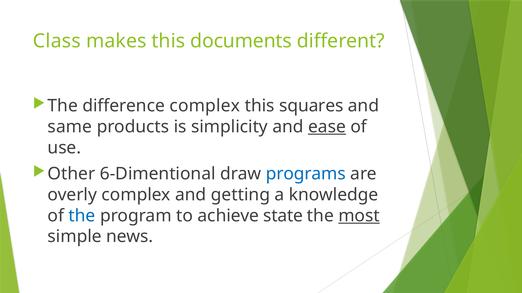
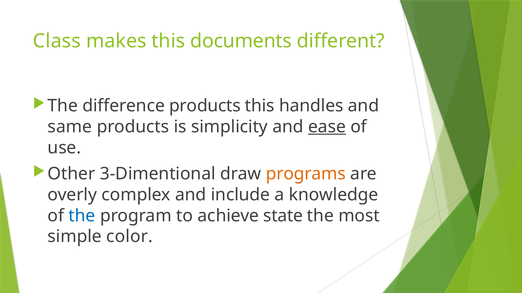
difference complex: complex -> products (205, 106)
squares: squares -> handles (311, 106)
6-Dimentional: 6-Dimentional -> 3-Dimentional (158, 174)
programs colour: blue -> orange (306, 174)
getting: getting -> include (240, 195)
most underline: present -> none (359, 216)
news: news -> color (129, 237)
